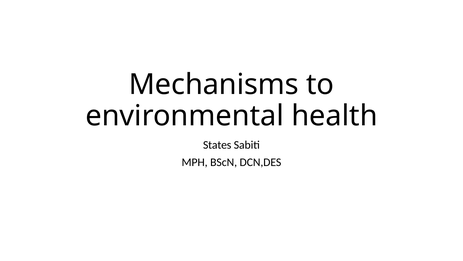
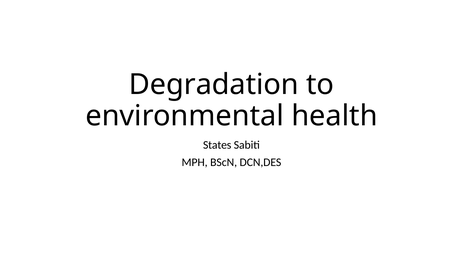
Mechanisms: Mechanisms -> Degradation (214, 84)
